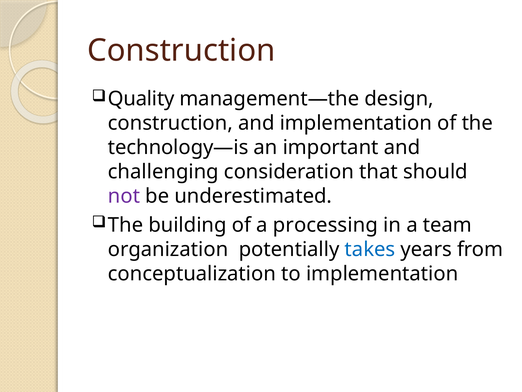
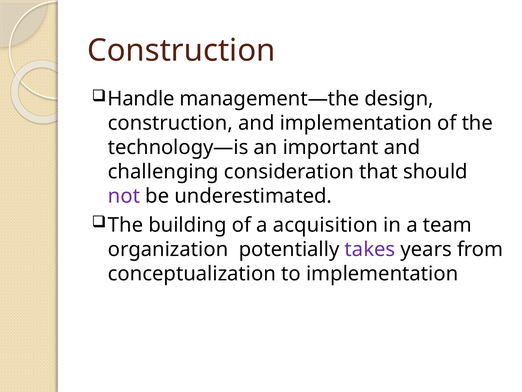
Quality: Quality -> Handle (141, 99)
processing: processing -> acquisition (325, 225)
takes colour: blue -> purple (370, 249)
